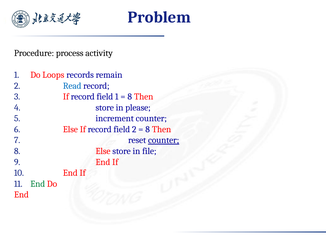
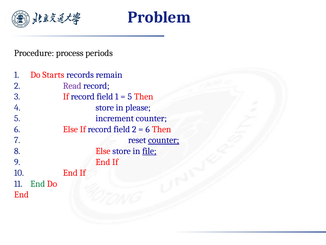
activity: activity -> periods (99, 53)
Loops: Loops -> Starts (53, 75)
Read colour: blue -> purple (72, 86)
8: 8 -> 5 (130, 96)
8: 8 -> 6 (148, 129)
file underline: none -> present (149, 151)
